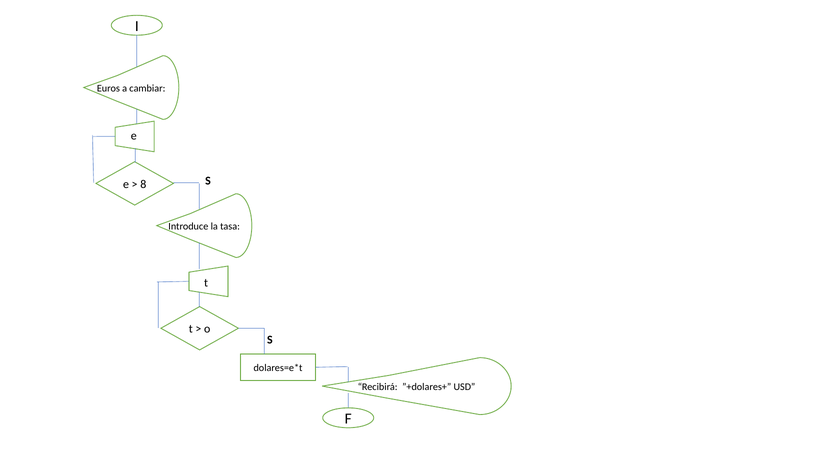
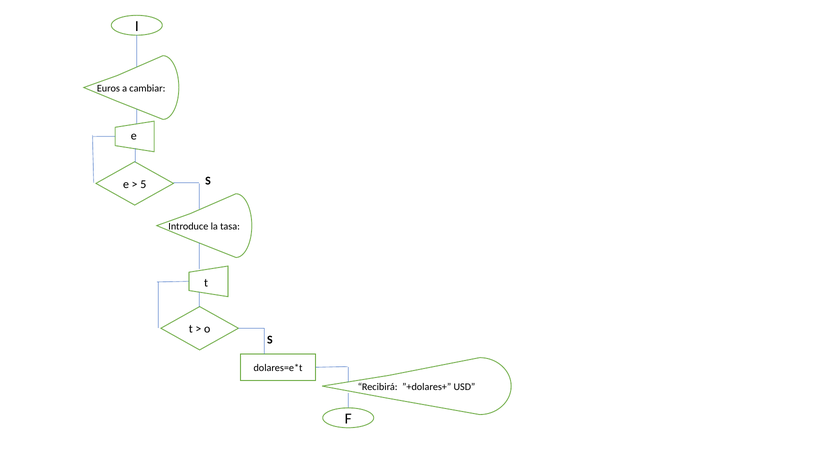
8: 8 -> 5 (143, 184)
